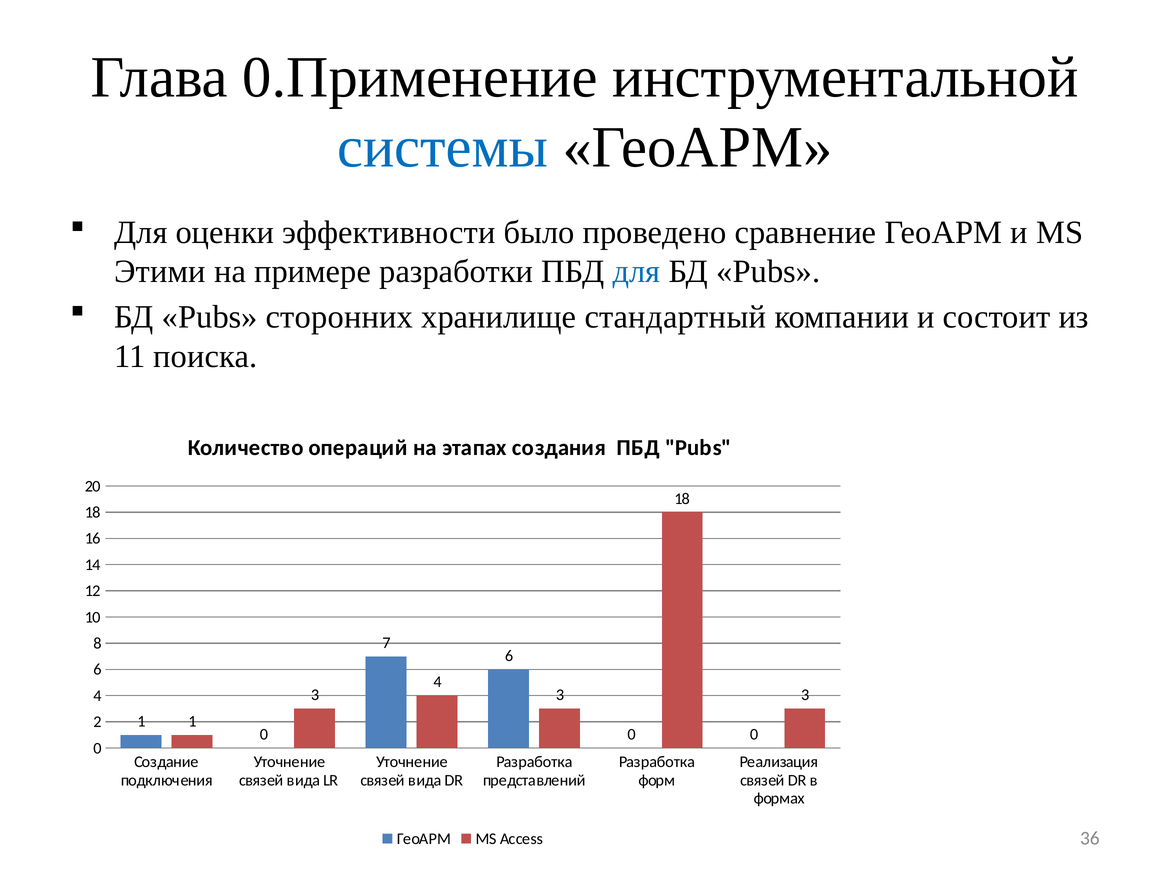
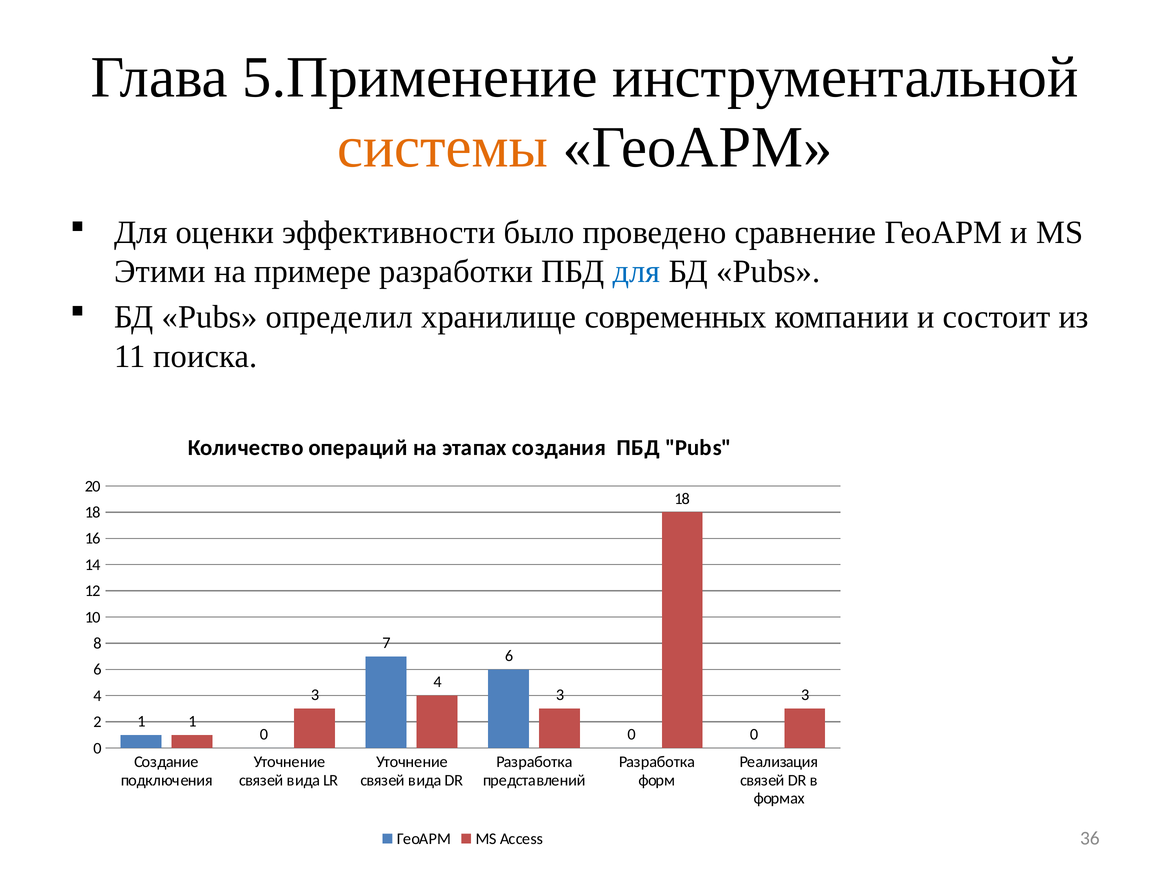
0.Применение: 0.Применение -> 5.Применение (420, 77)
системы colour: blue -> orange (443, 147)
сторонних: сторонних -> определил (339, 317)
стандартный: стандартный -> современных (676, 317)
